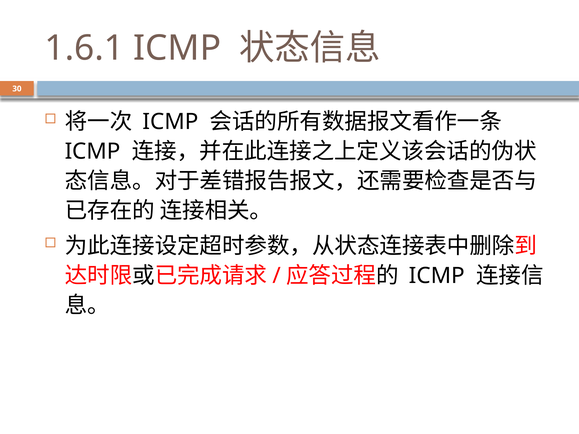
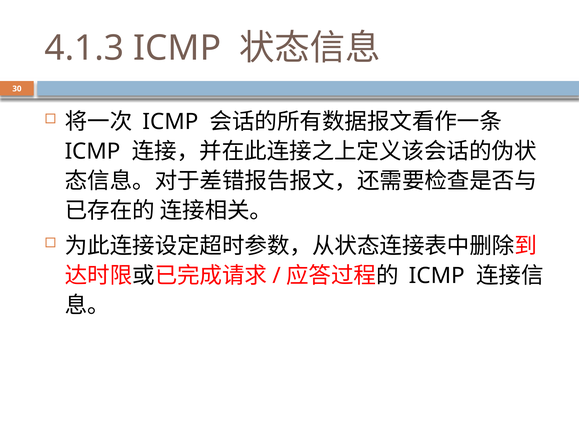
1.6.1: 1.6.1 -> 4.1.3 (84, 48)
